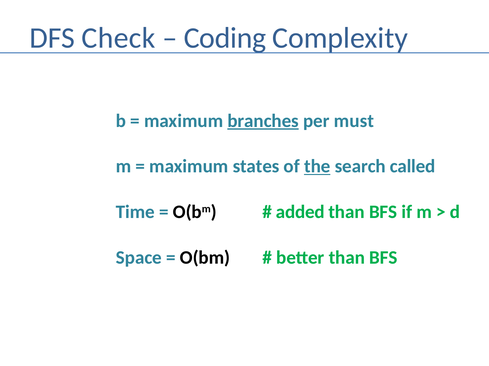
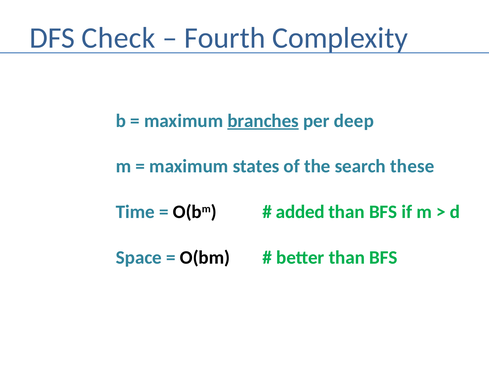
Coding: Coding -> Fourth (225, 38)
must: must -> deep (354, 121)
the underline: present -> none (317, 167)
called: called -> these (412, 167)
